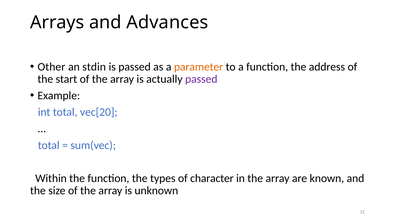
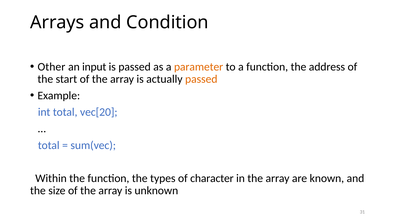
Advances: Advances -> Condition (167, 22)
stdin: stdin -> input (94, 67)
passed colour: purple -> orange (201, 79)
